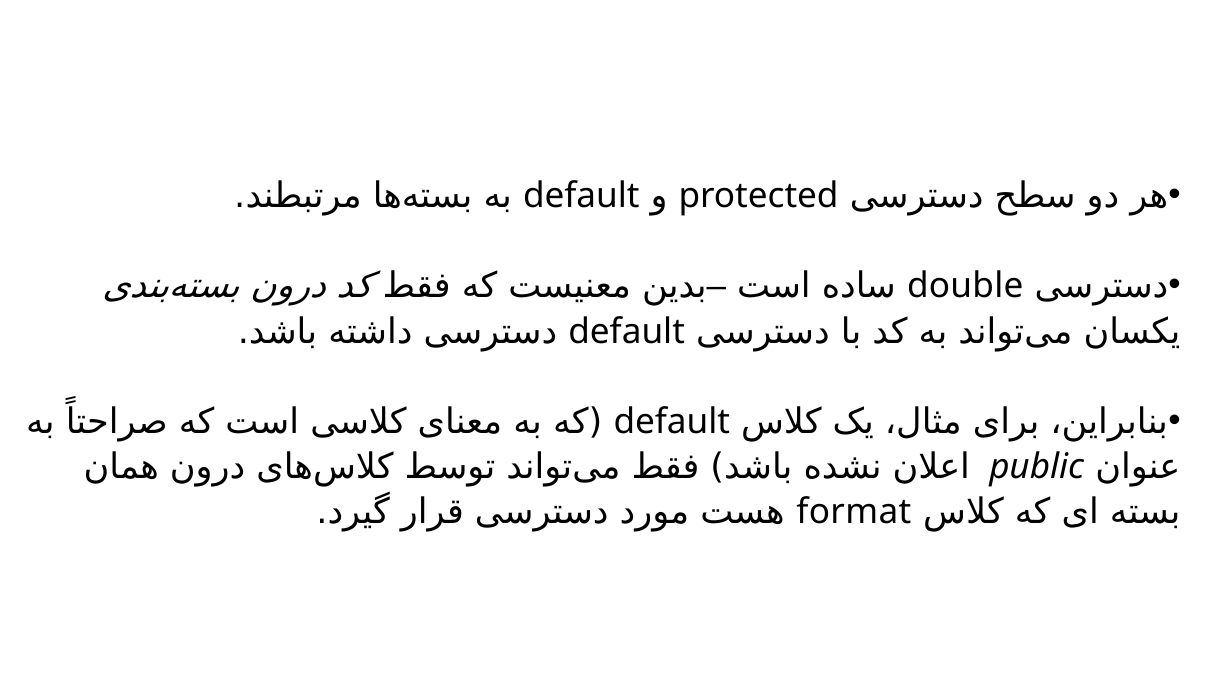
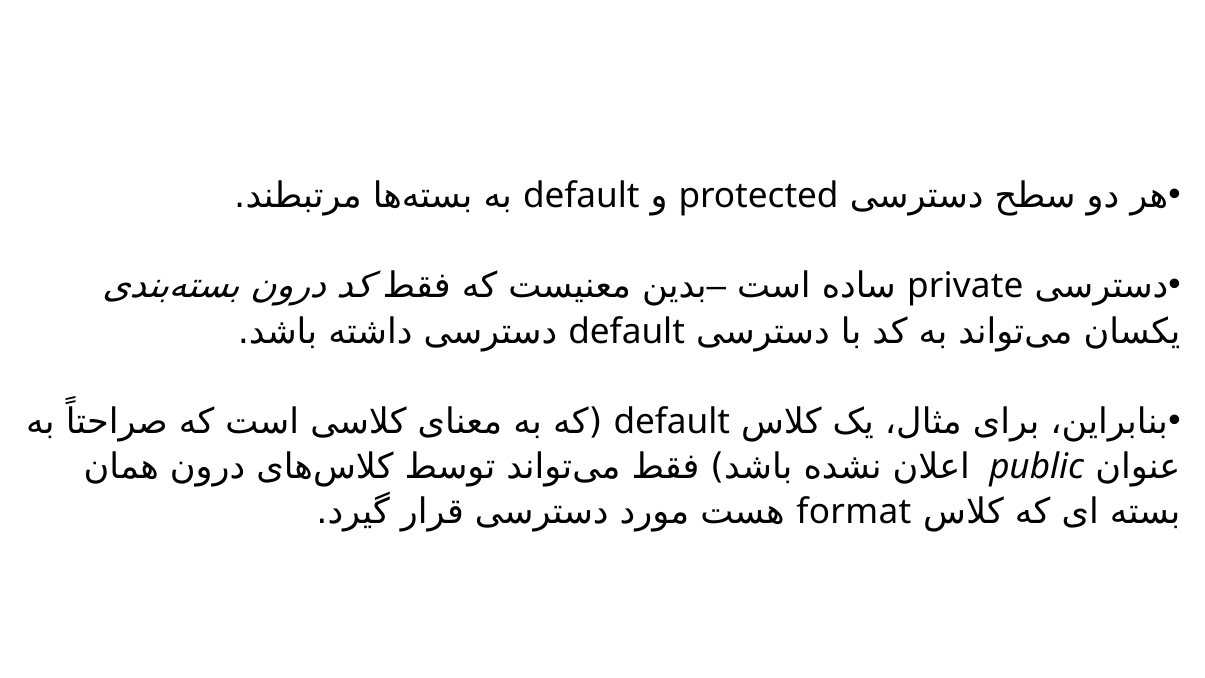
double: double -> private (965, 286)
